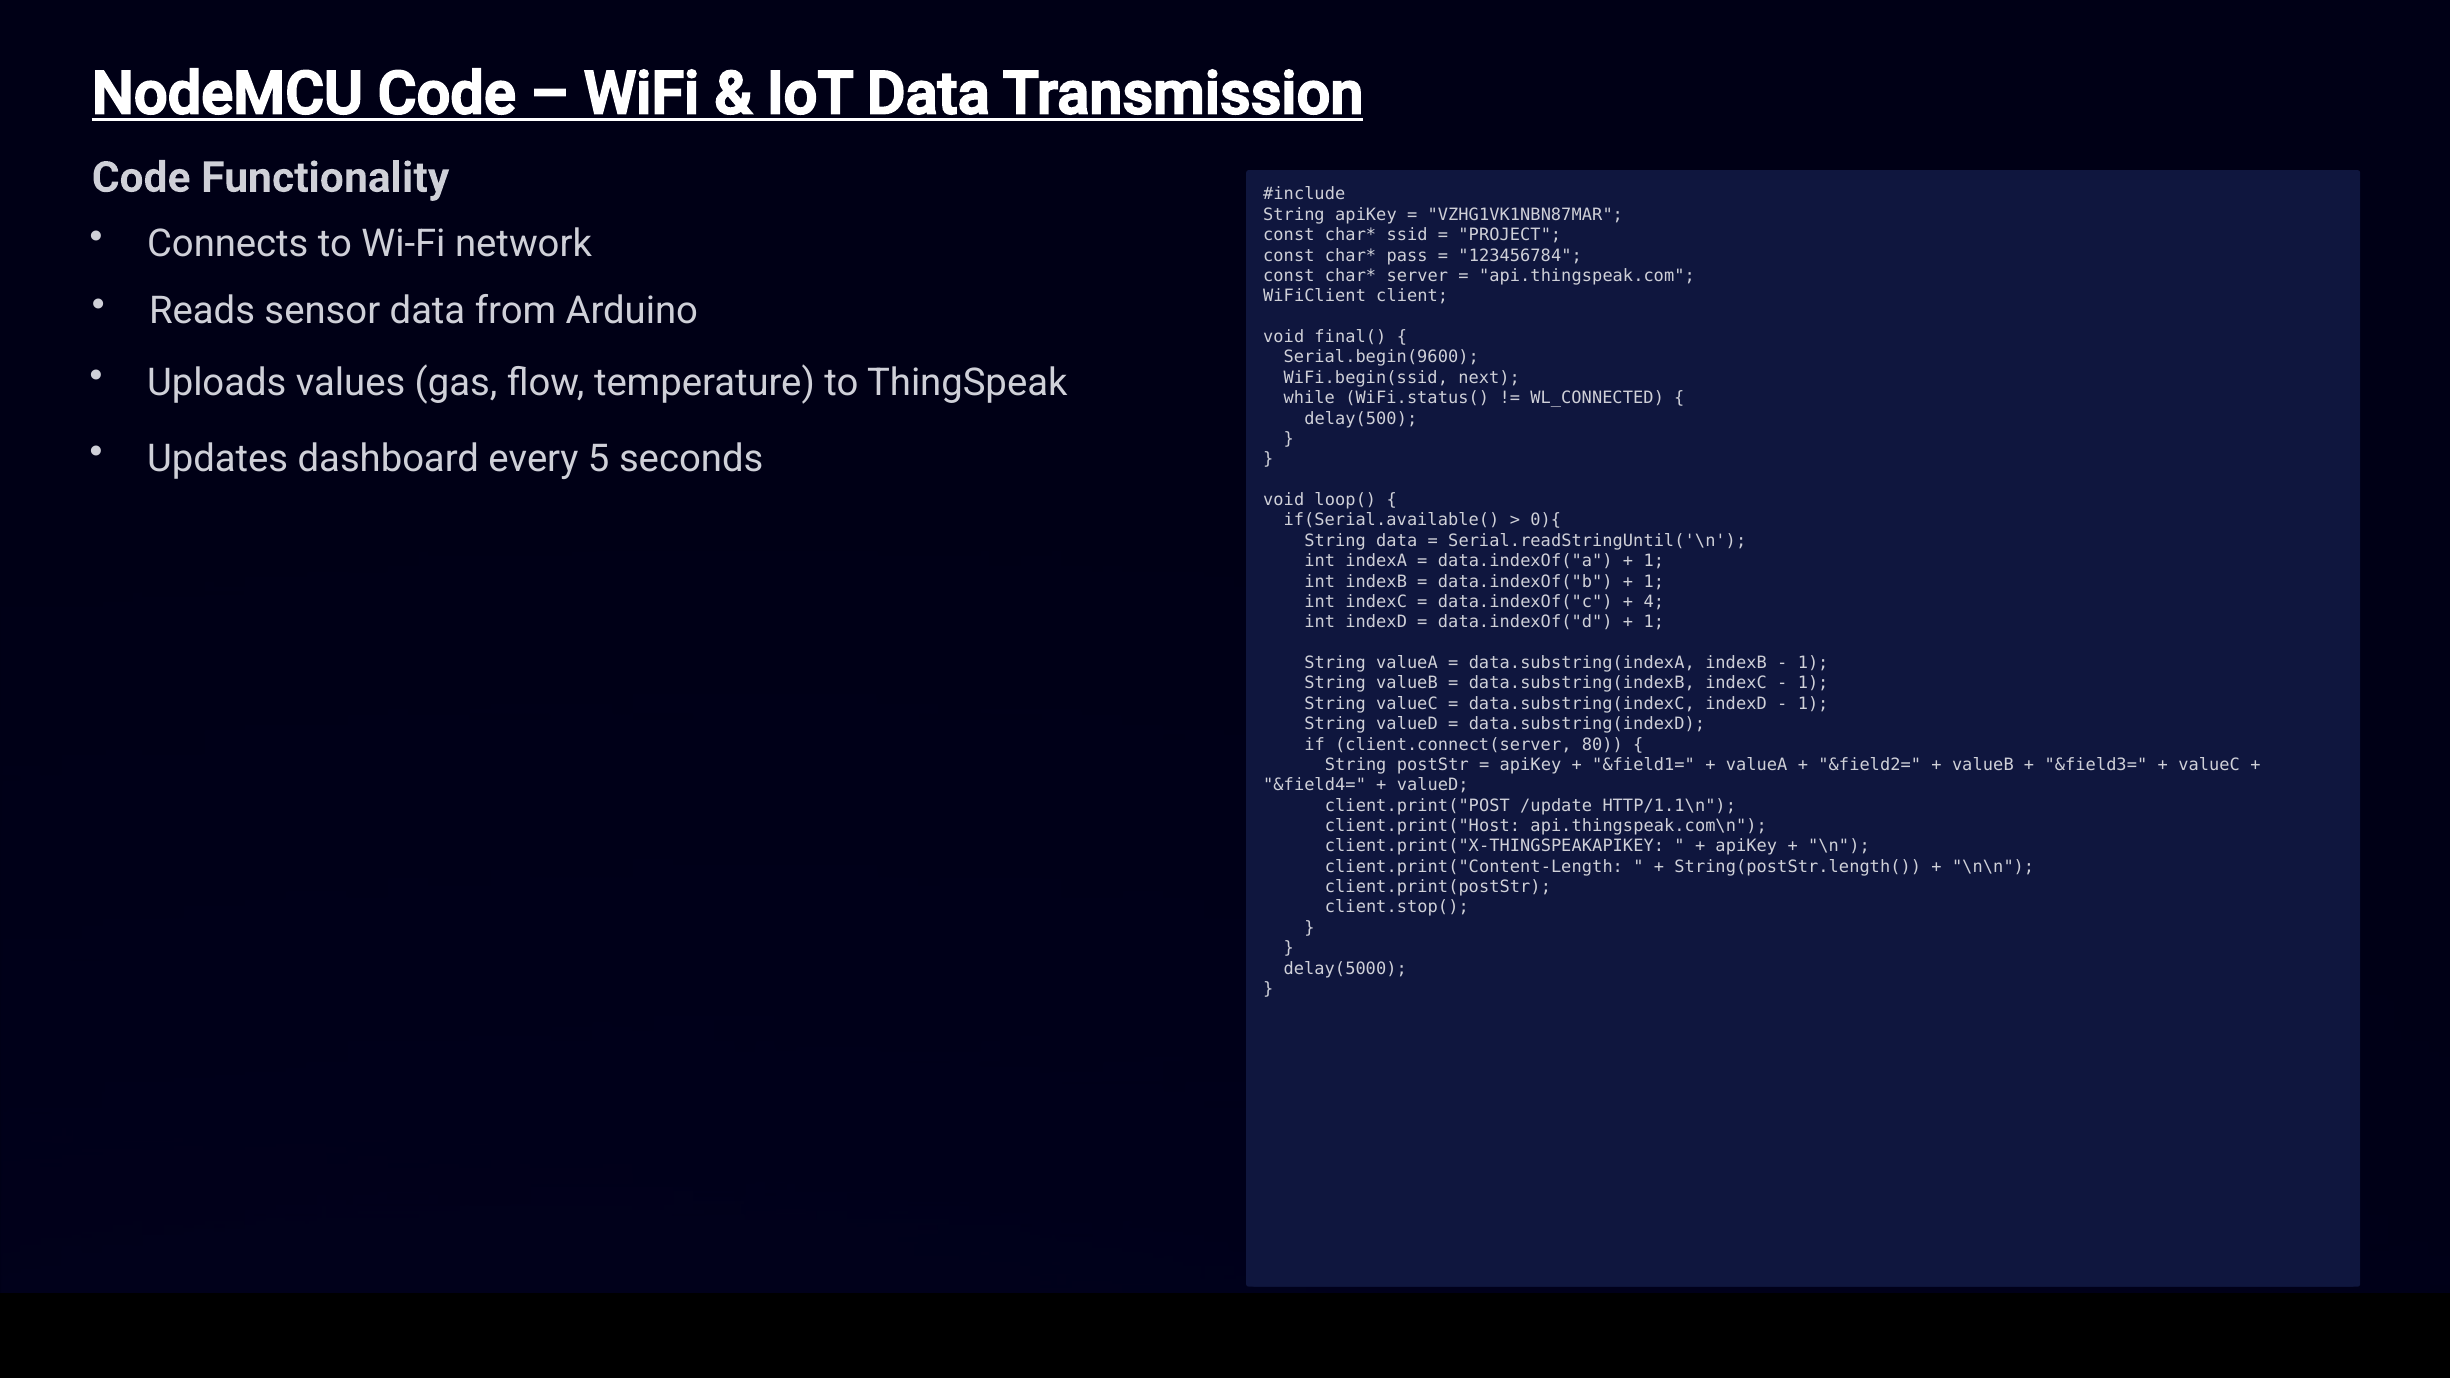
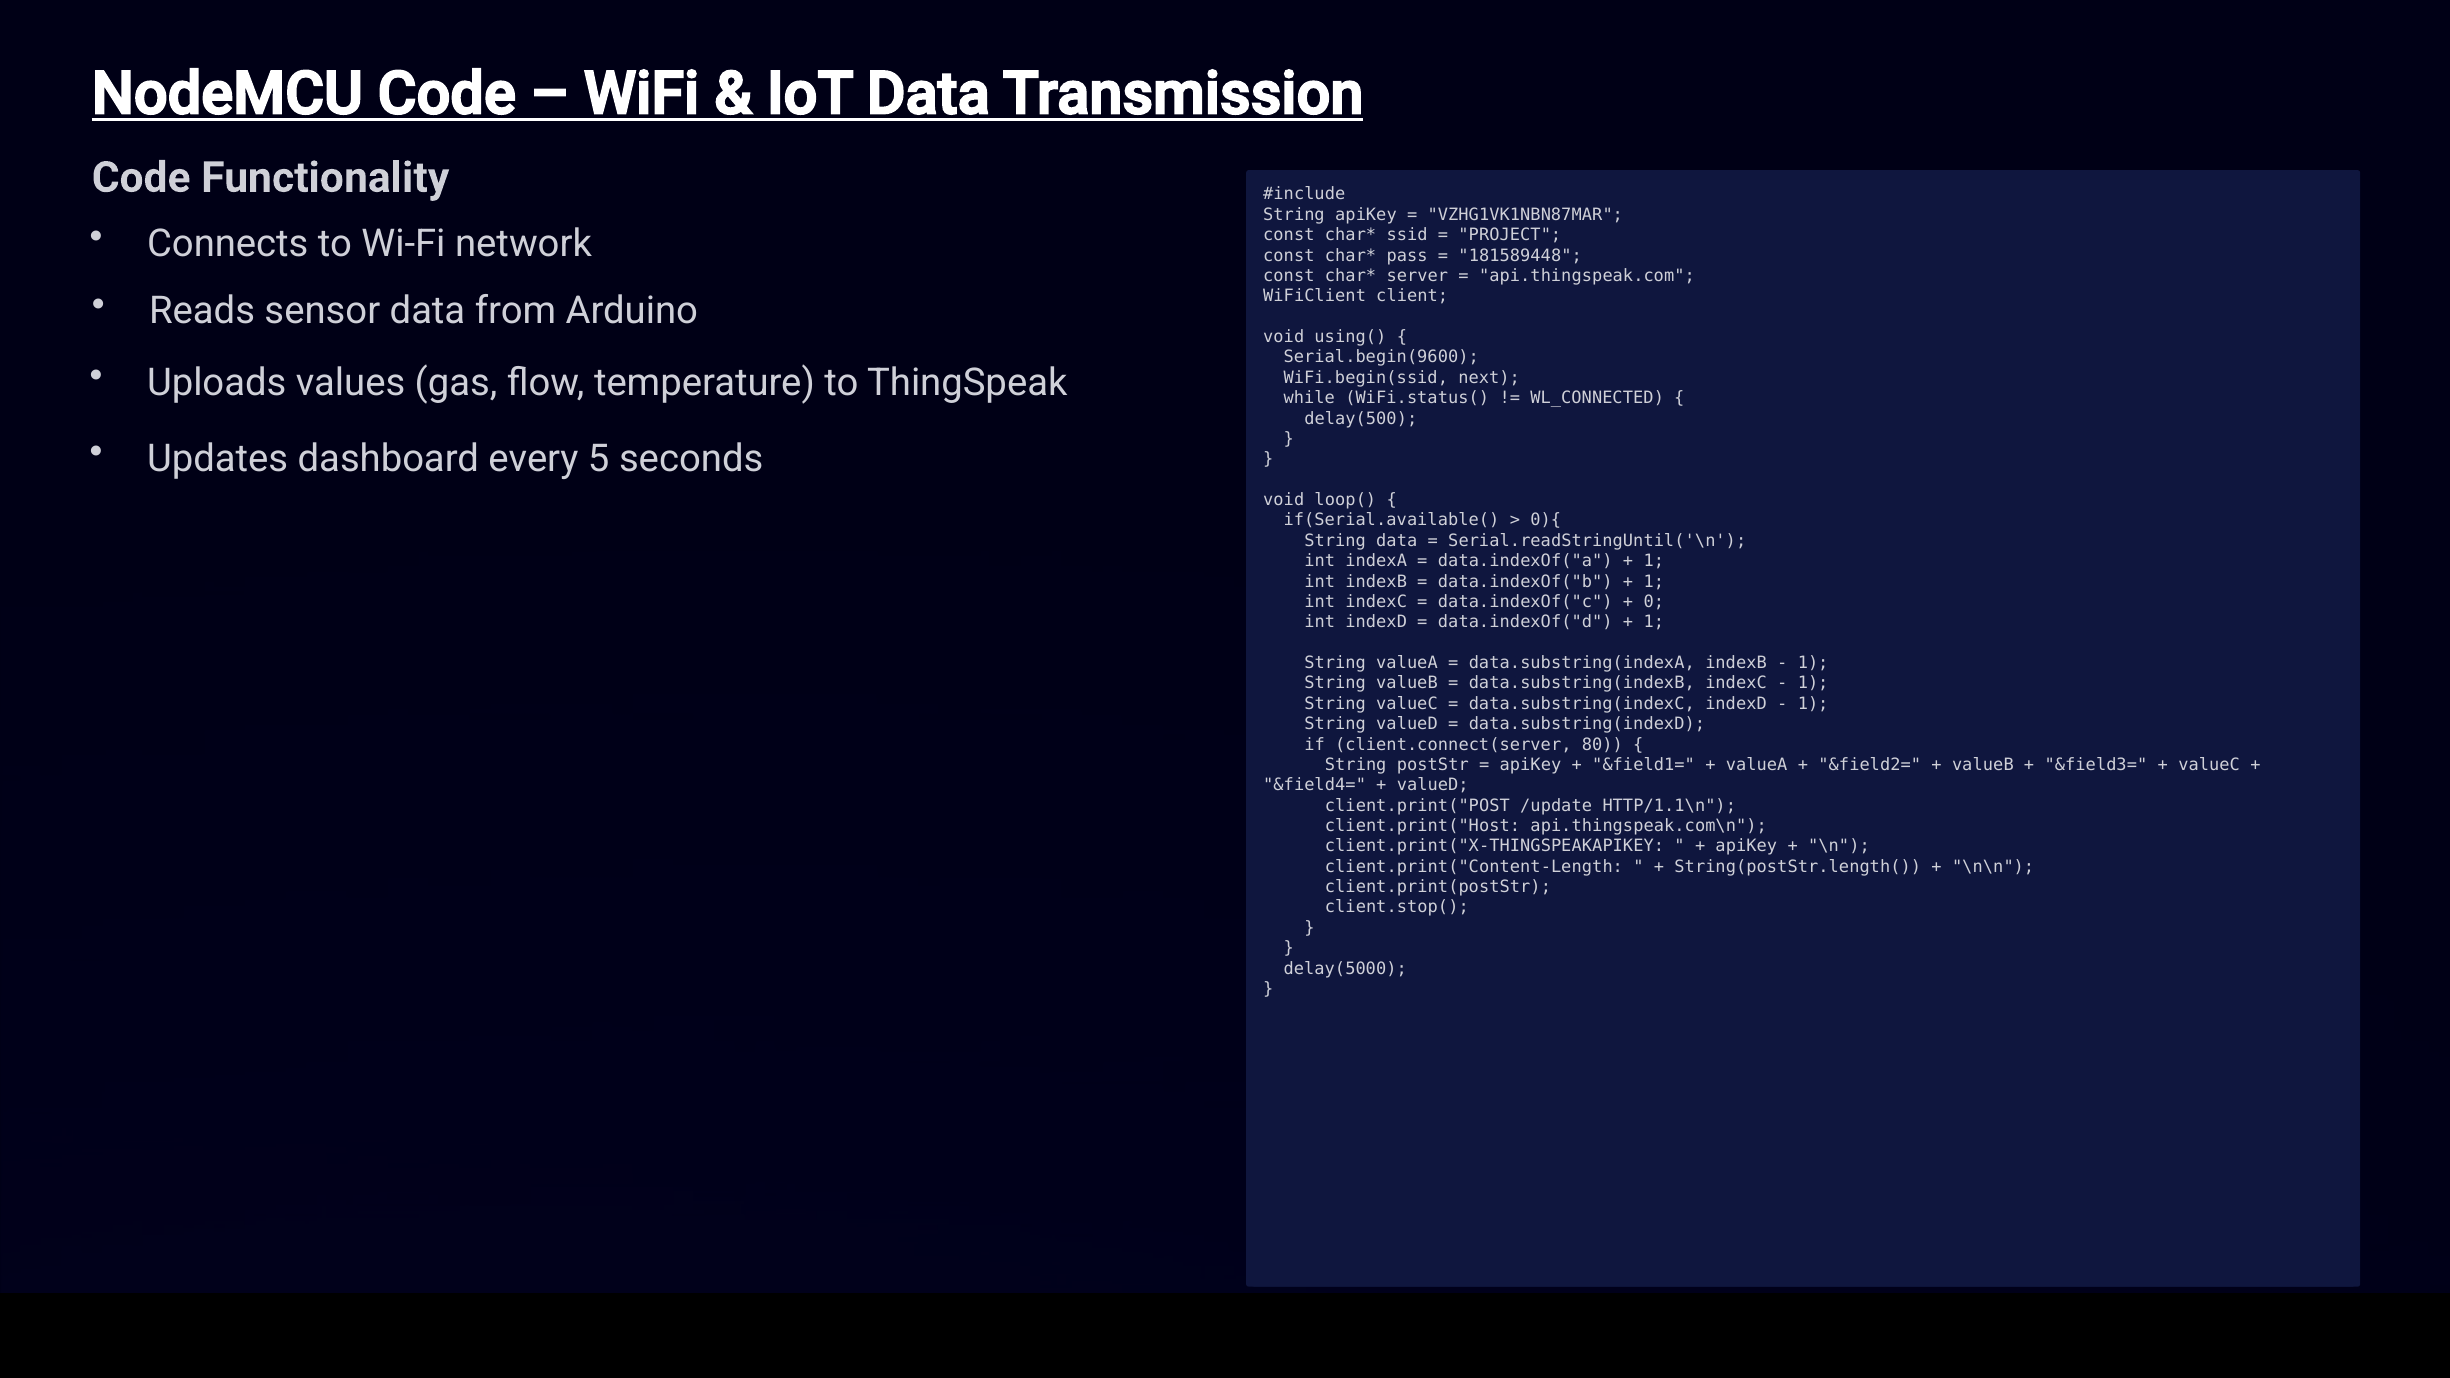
123456784: 123456784 -> 181589448 (1520, 255)
final(: final( -> using( (1350, 337)
4: 4 -> 0 (1654, 602)
